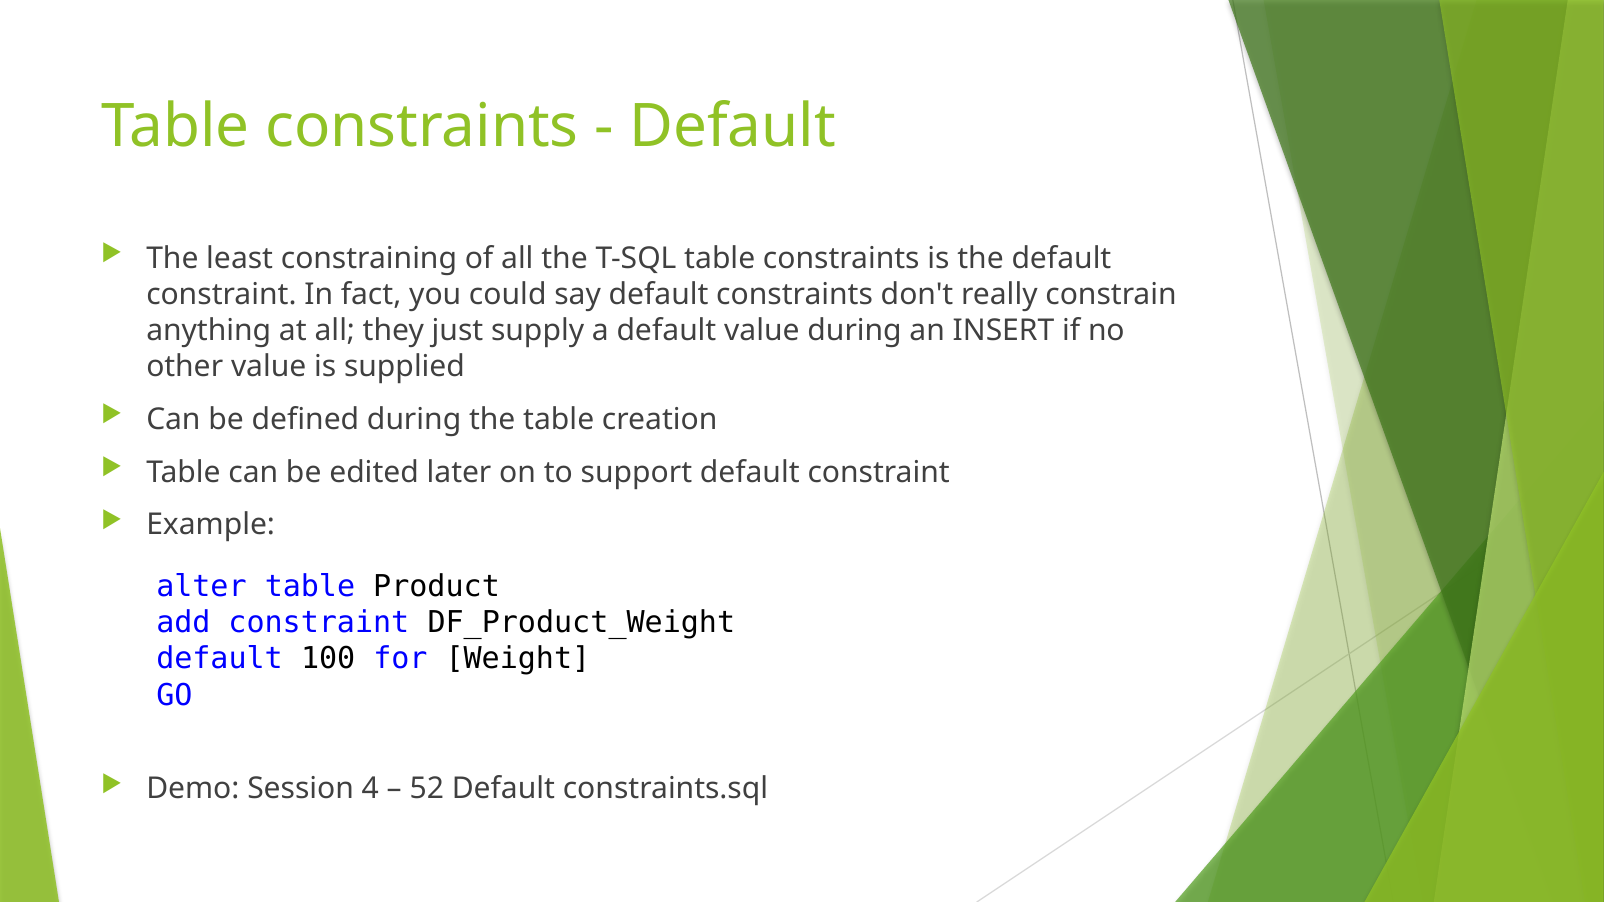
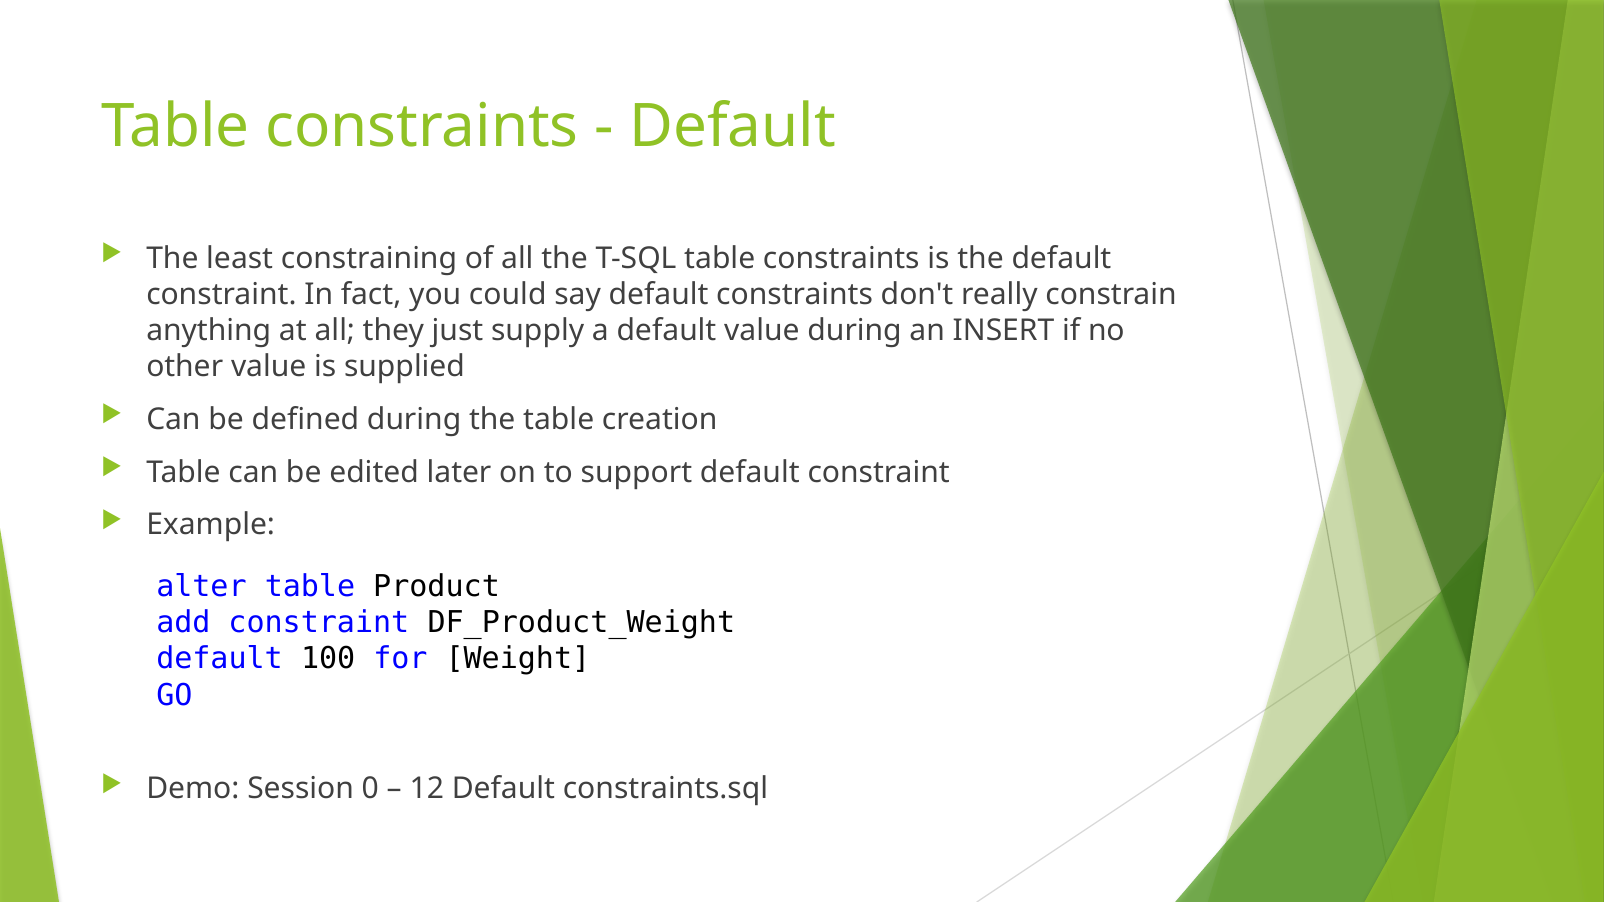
4: 4 -> 0 (370, 789)
52: 52 -> 12 (427, 789)
